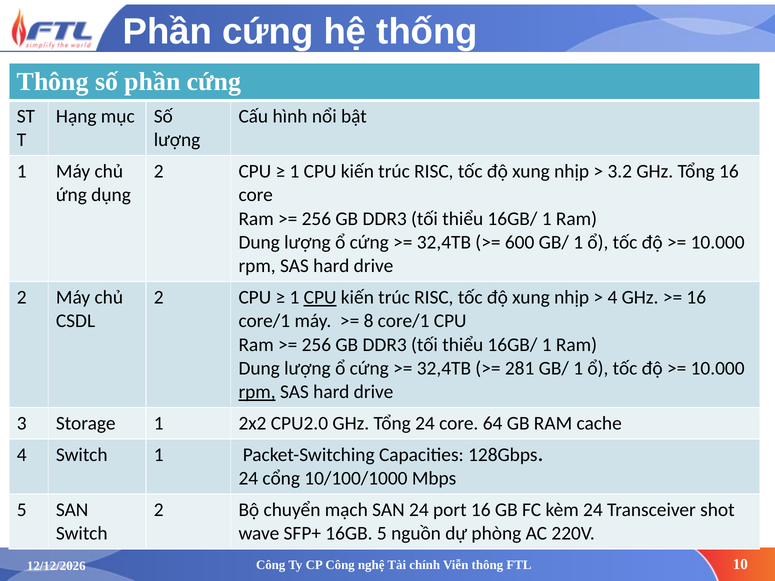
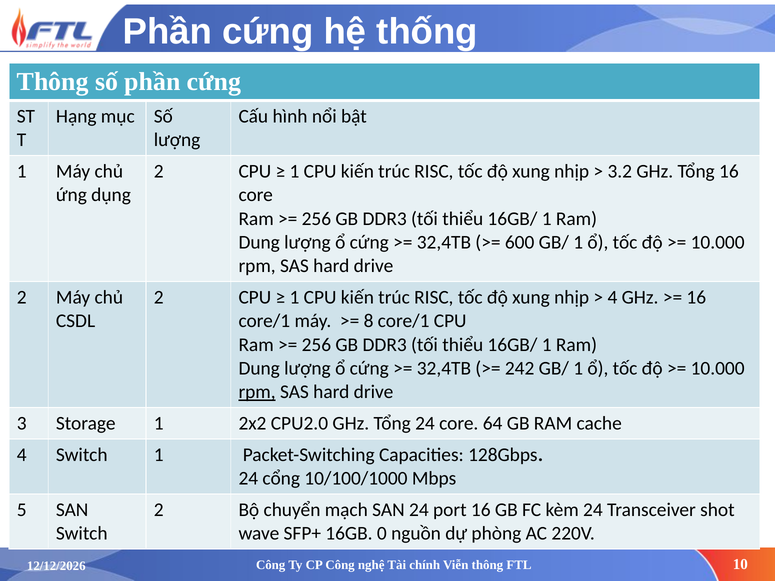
CPU underline: present -> none (320, 298)
281: 281 -> 242 (520, 368)
16GB 5: 5 -> 0 (382, 534)
